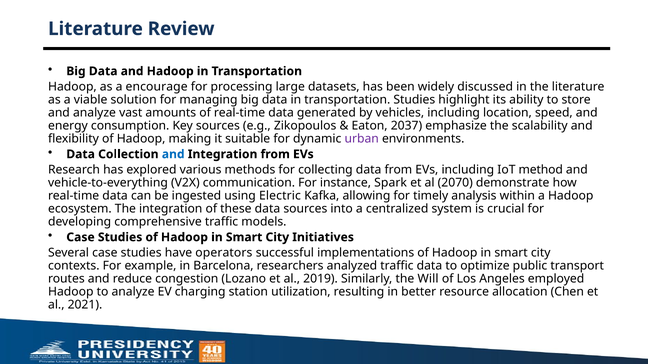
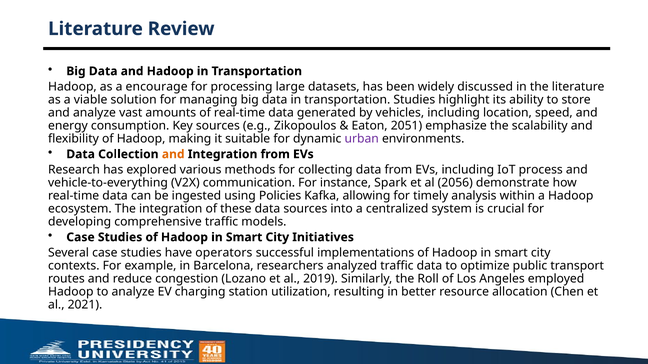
2037: 2037 -> 2051 (406, 126)
and colour: blue -> orange (173, 154)
method: method -> process (541, 170)
2070: 2070 -> 2056 (455, 183)
Electric: Electric -> Policies (280, 196)
Will: Will -> Roll (428, 279)
